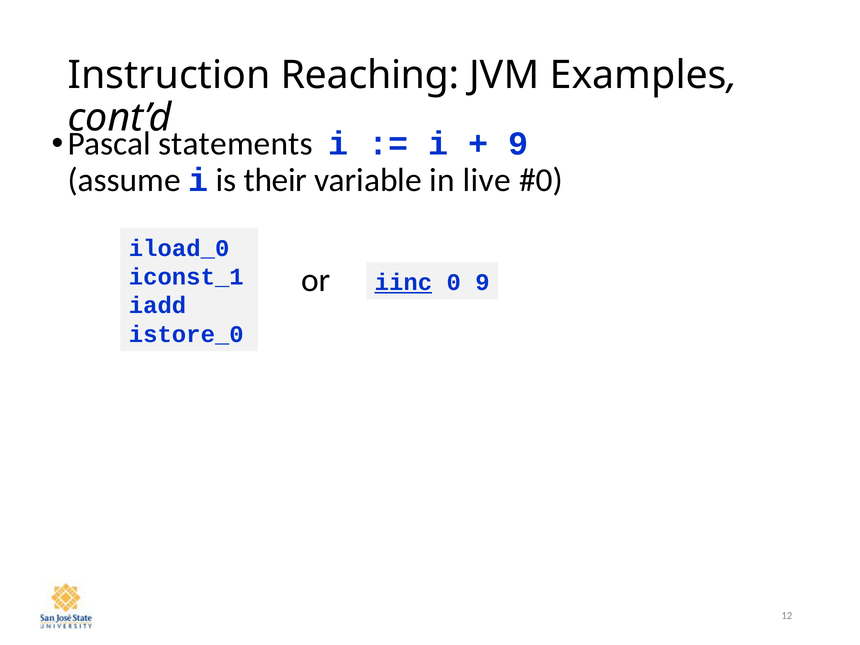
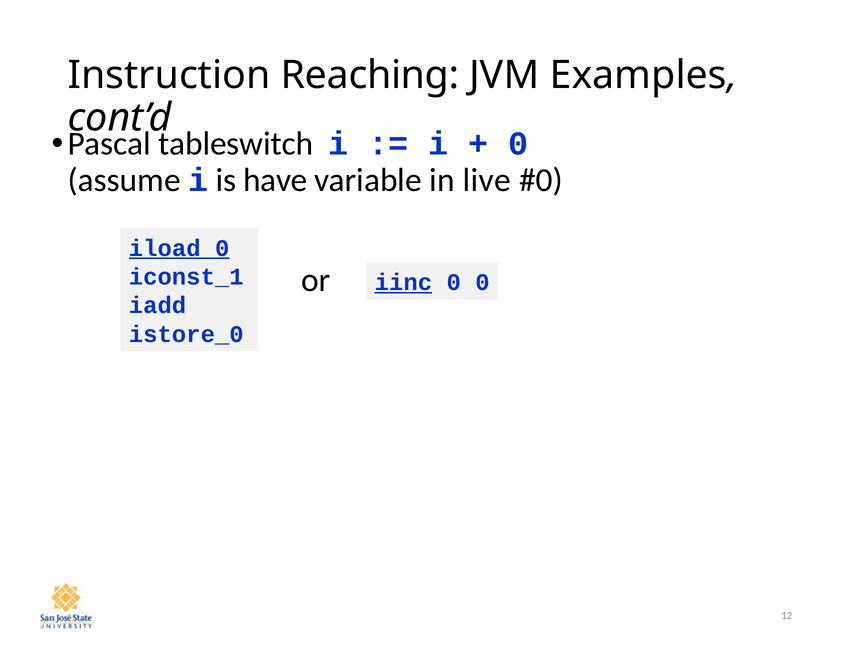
statements: statements -> tableswitch (236, 144)
9: 9 -> 0 (518, 144)
their: their -> have (275, 180)
iload_0 underline: none -> present (179, 248)
0 9: 9 -> 0 (482, 283)
